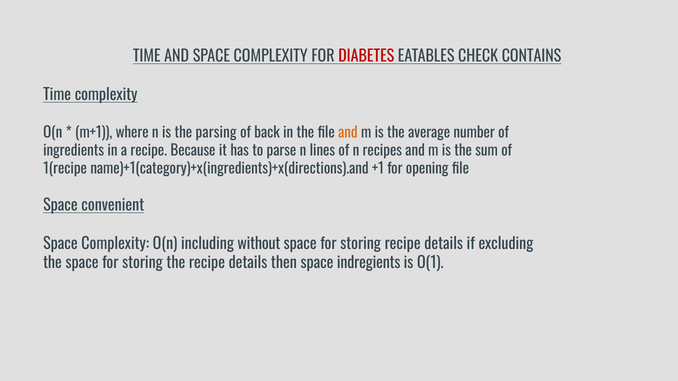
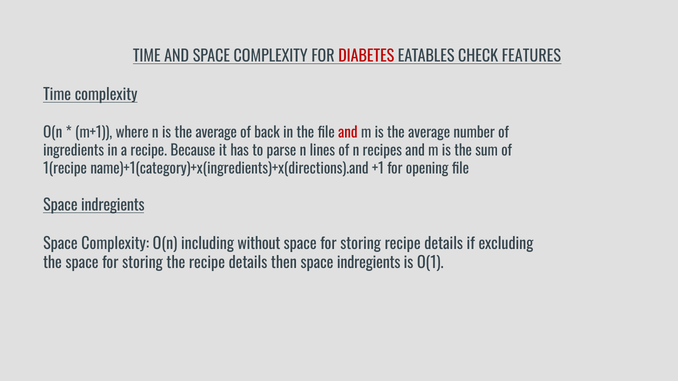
CONTAINS: CONTAINS -> FEATURES (531, 57)
n is the parsing: parsing -> average (216, 133)
and colour: orange -> red (348, 133)
convenient: convenient -> indregients (113, 206)
